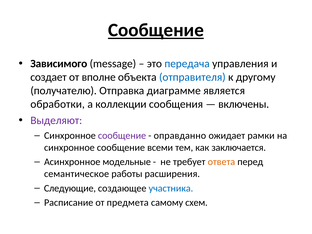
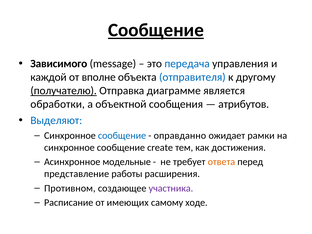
создает: создает -> каждой (49, 77)
получателю underline: none -> present (64, 91)
коллекции: коллекции -> объектной (121, 104)
включены: включены -> атрибутов (244, 104)
Выделяют colour: purple -> blue (56, 121)
сообщение colour: purple -> blue (122, 136)
всеми: всеми -> create (160, 148)
заключается: заключается -> достижения (239, 148)
семантическое: семантическое -> представление (77, 174)
Следующие: Следующие -> Противном (70, 188)
участника colour: blue -> purple (171, 188)
предмета: предмета -> имеющих (128, 203)
схем: схем -> ходе (196, 203)
